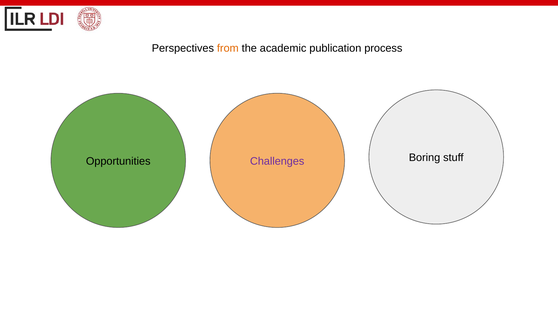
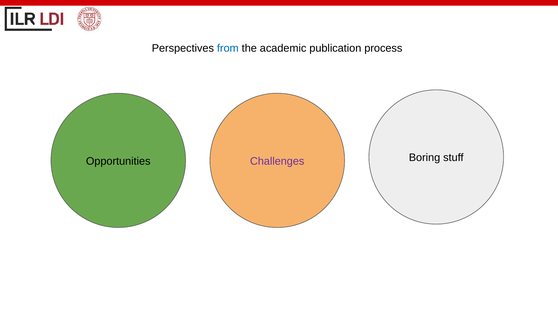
from colour: orange -> blue (228, 48)
